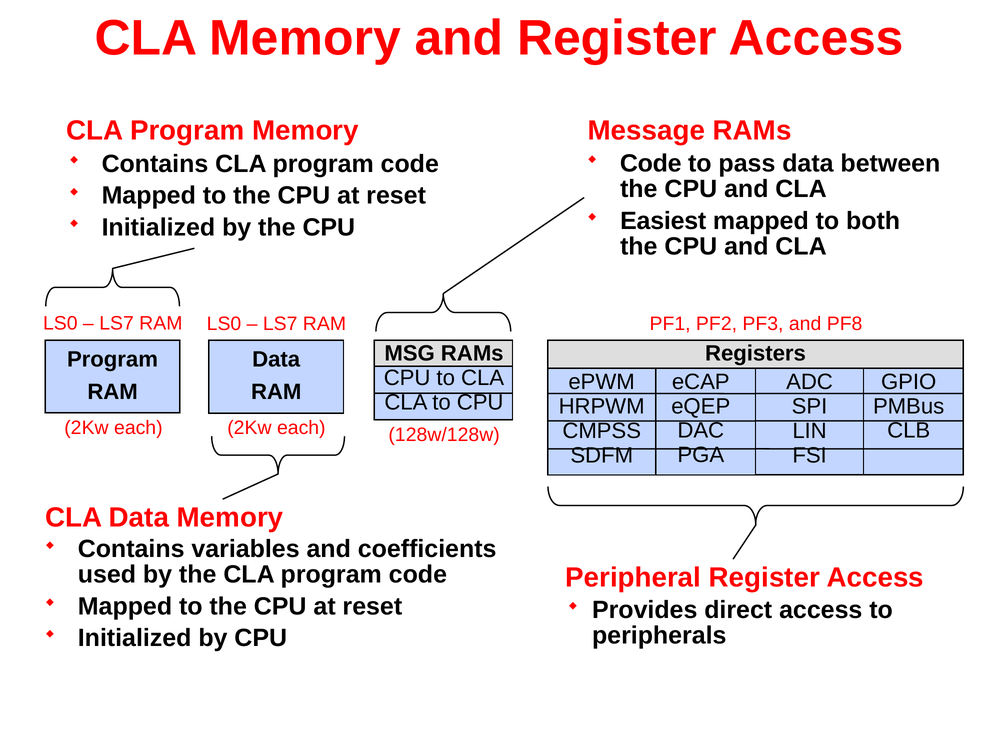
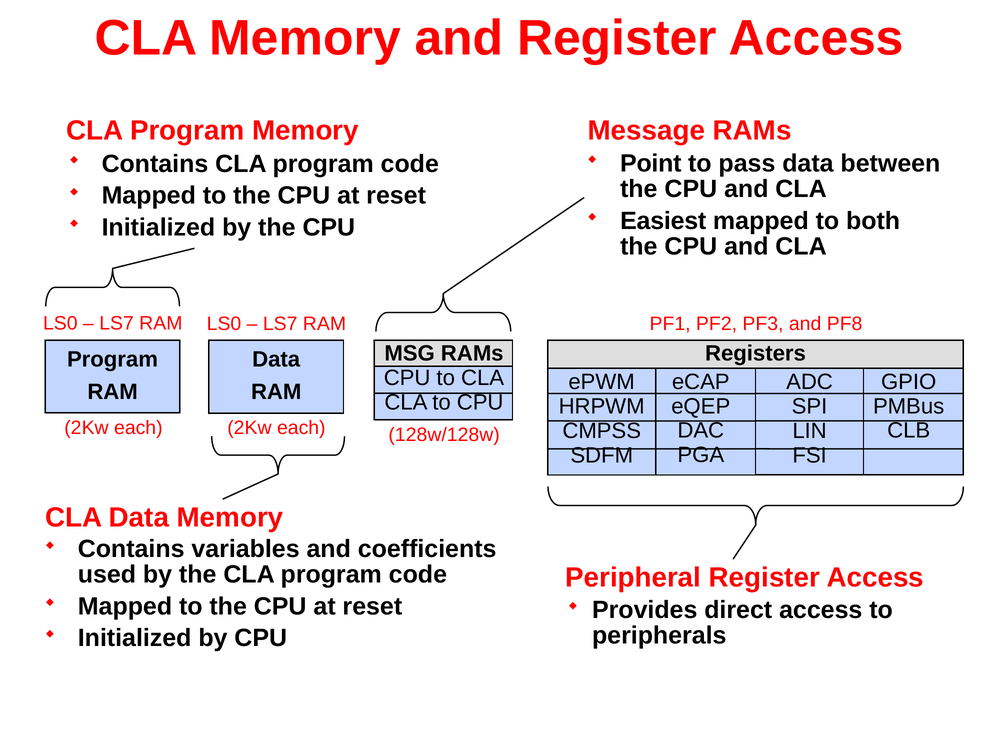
Code: Code -> Point (651, 164)
